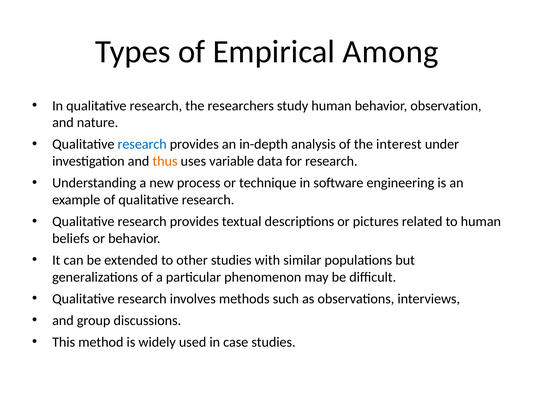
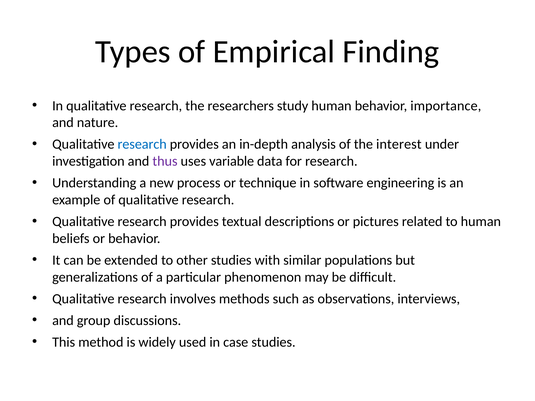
Among: Among -> Finding (391, 52)
observation: observation -> importance (446, 106)
thus colour: orange -> purple (165, 161)
